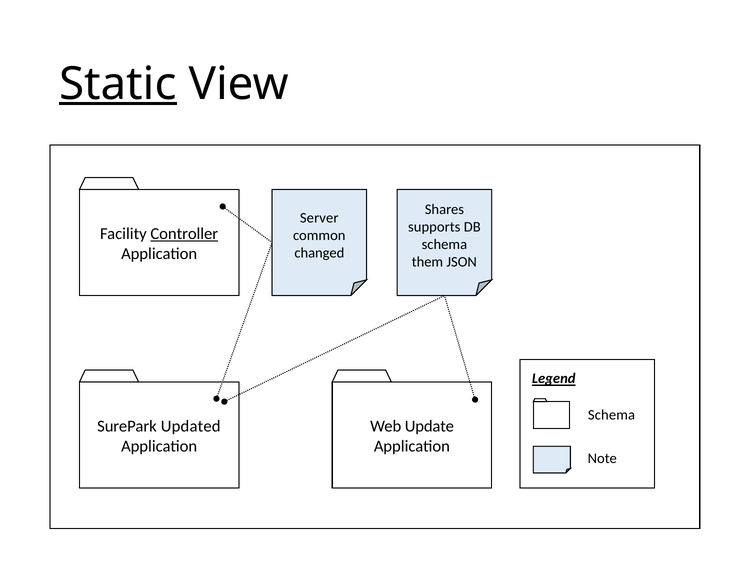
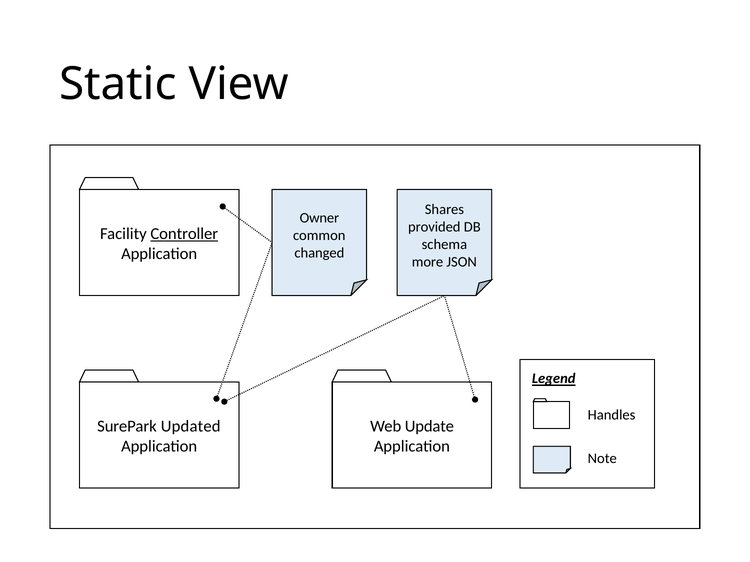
Static underline: present -> none (118, 84)
Server: Server -> Owner (319, 218)
supports: supports -> provided (434, 227)
them: them -> more (428, 262)
Schema: Schema -> Handles (612, 415)
